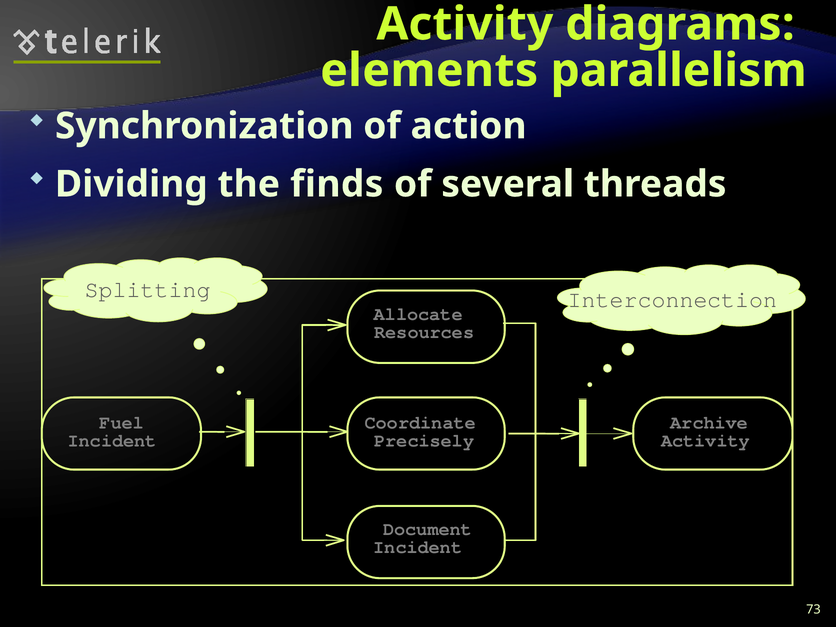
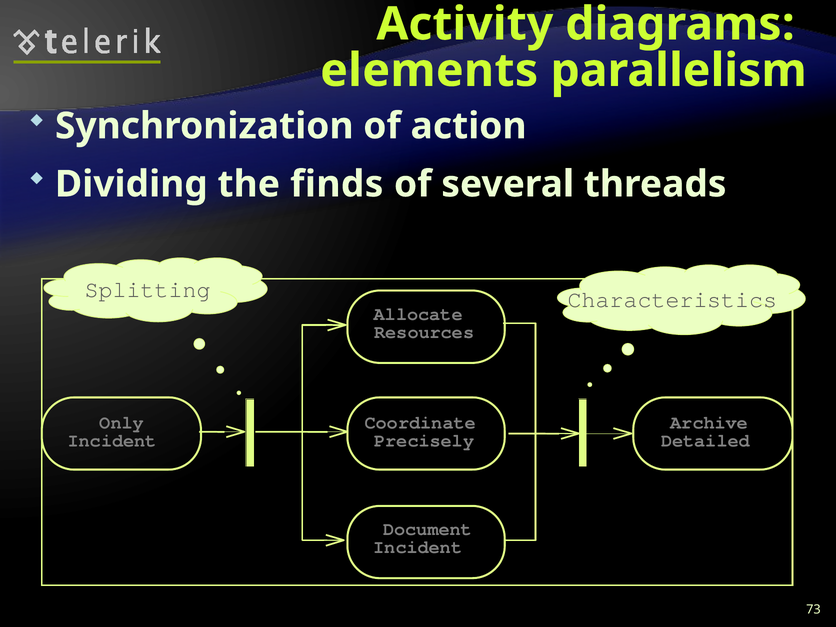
Interconnection: Interconnection -> Characteristics (673, 300)
Fuel: Fuel -> Only (122, 422)
Activity: Activity -> Detailed (705, 441)
